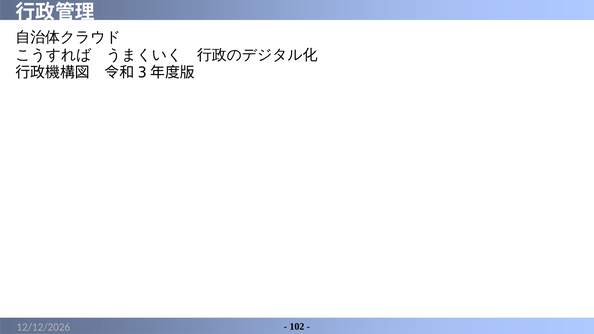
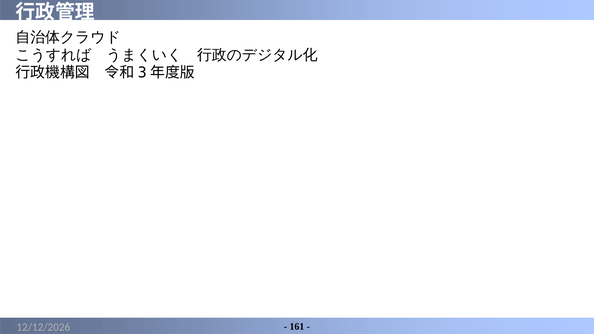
102: 102 -> 161 (297, 327)
